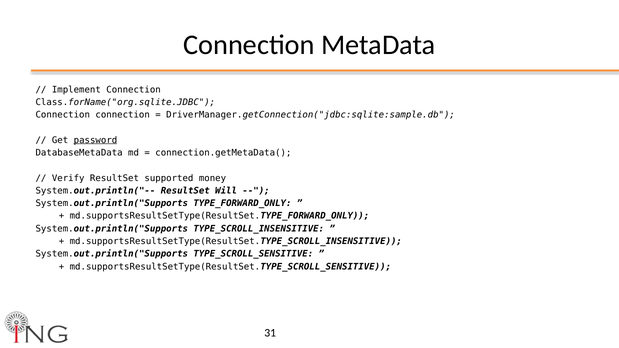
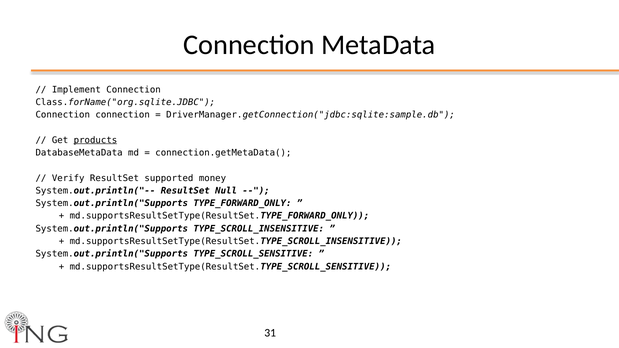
password: password -> products (95, 140)
Will: Will -> Null (226, 191)
